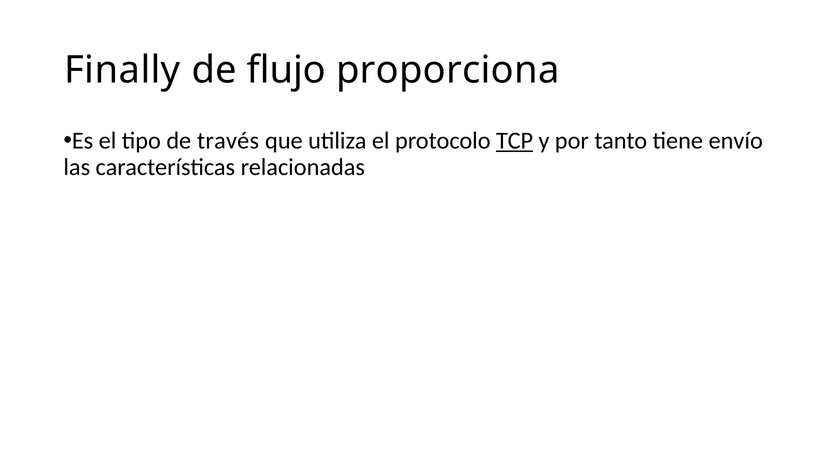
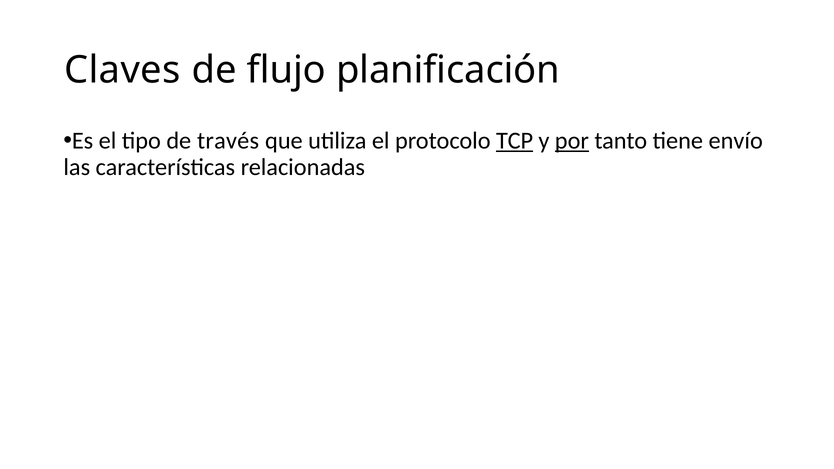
Finally: Finally -> Claves (122, 70)
proporciona: proporciona -> planificación (448, 70)
por underline: none -> present (572, 141)
